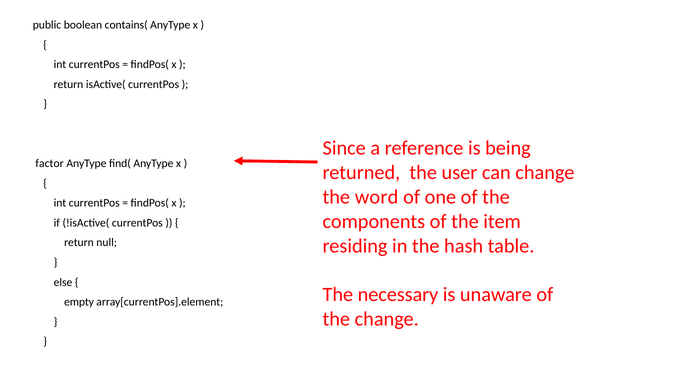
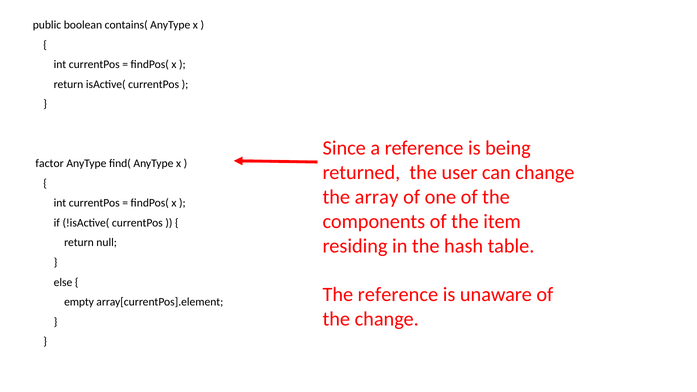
word: word -> array (377, 197)
The necessary: necessary -> reference (398, 295)
